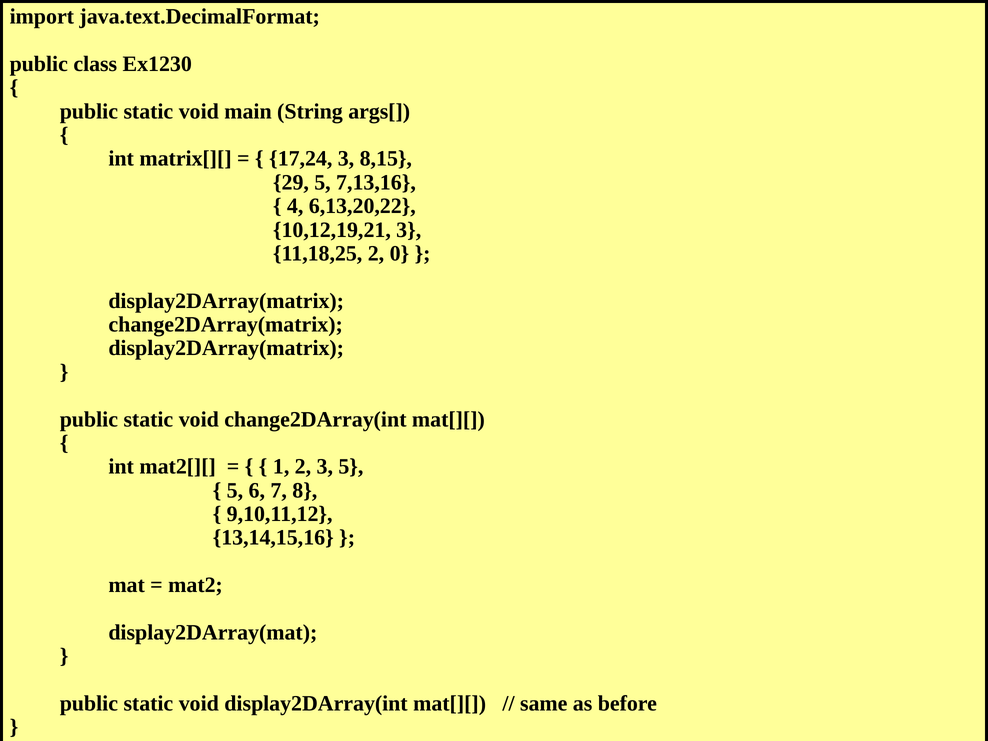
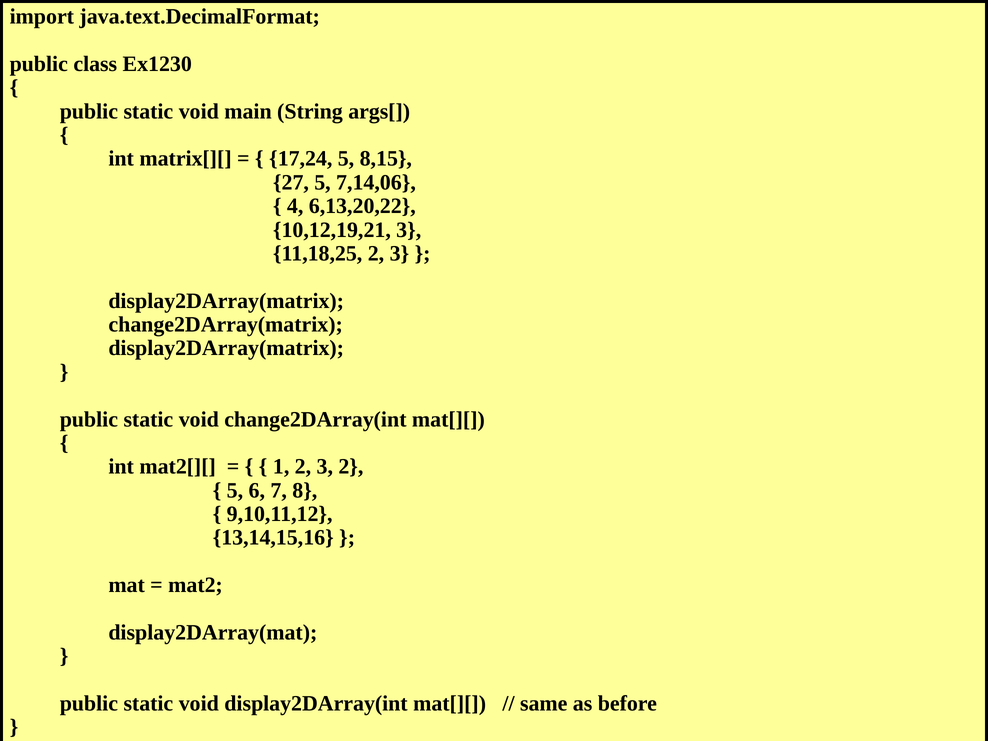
17,24 3: 3 -> 5 (346, 159)
29: 29 -> 27 (291, 182)
7,13,16: 7,13,16 -> 7,14,06 (376, 182)
11,18,25 2 0: 0 -> 3 (399, 253)
3 5: 5 -> 2 (351, 467)
